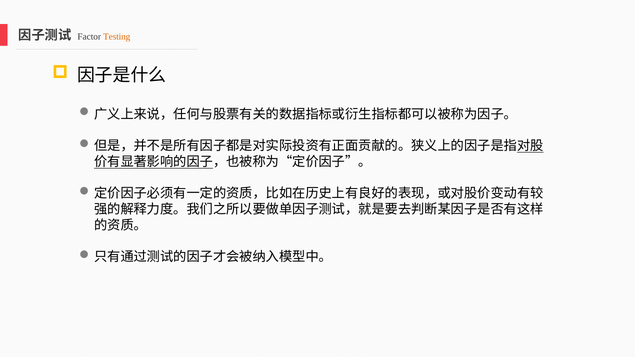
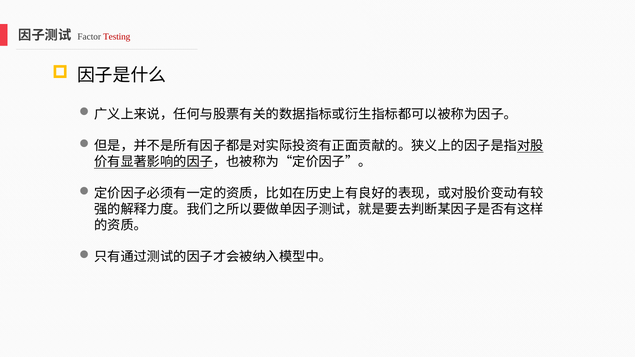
Testing colour: orange -> red (117, 37)
